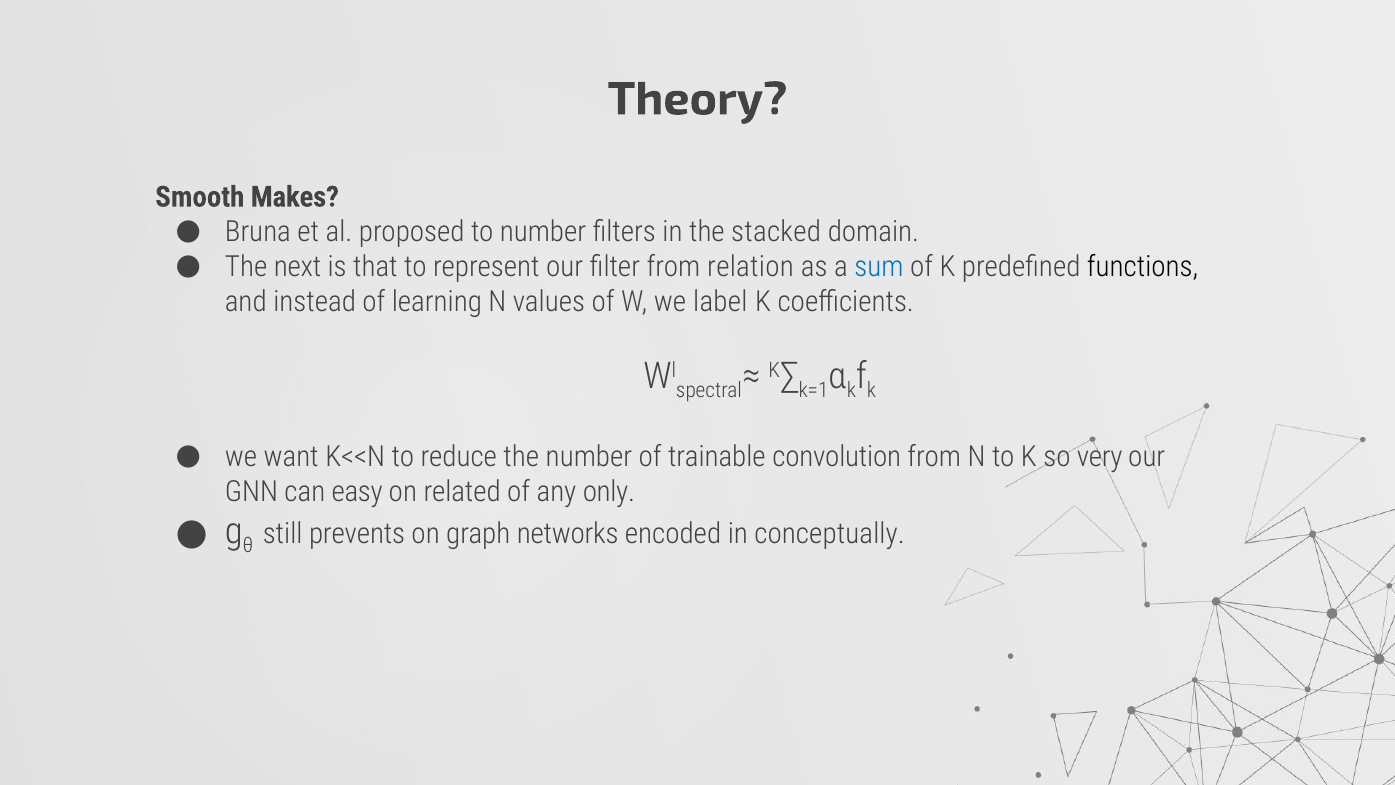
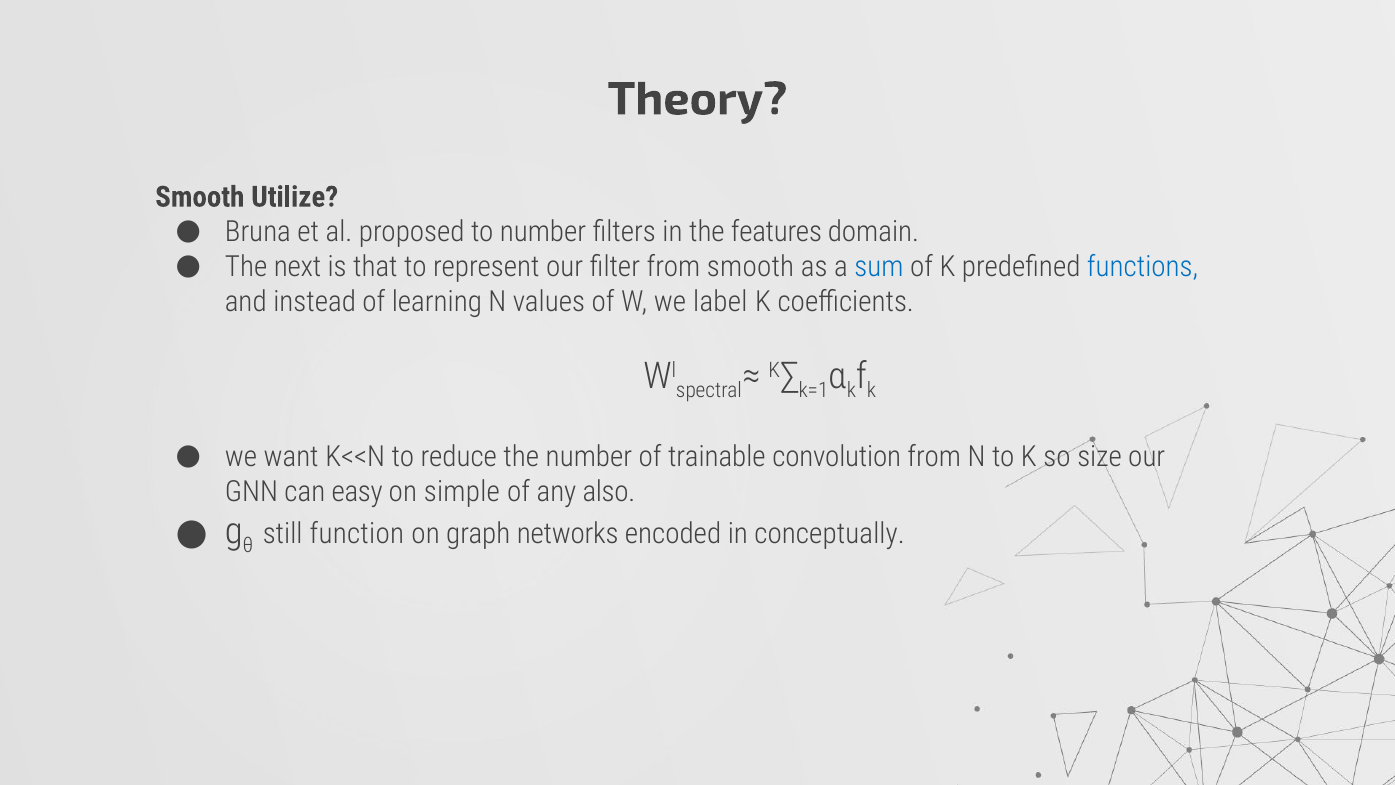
Makes: Makes -> Utilize (295, 197)
stacked: stacked -> features (776, 232)
from relation: relation -> smooth (751, 267)
functions colour: black -> blue (1143, 267)
very: very -> size (1100, 456)
related: related -> simple (462, 491)
only: only -> also (609, 491)
prevents: prevents -> function (357, 534)
